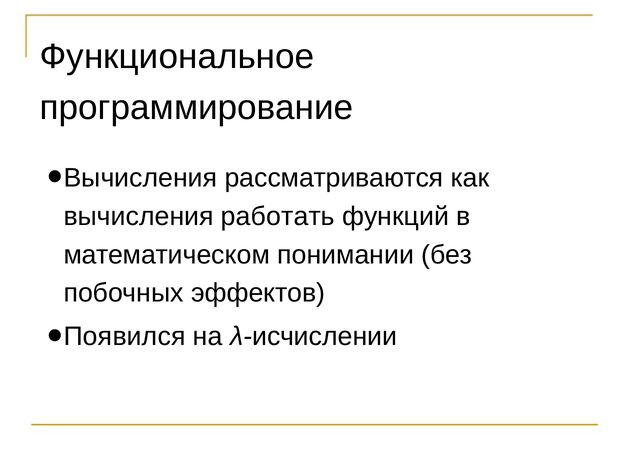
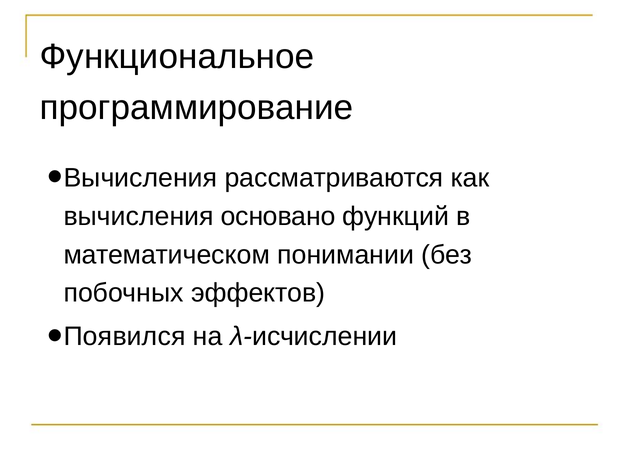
работать: работать -> основано (278, 216)
